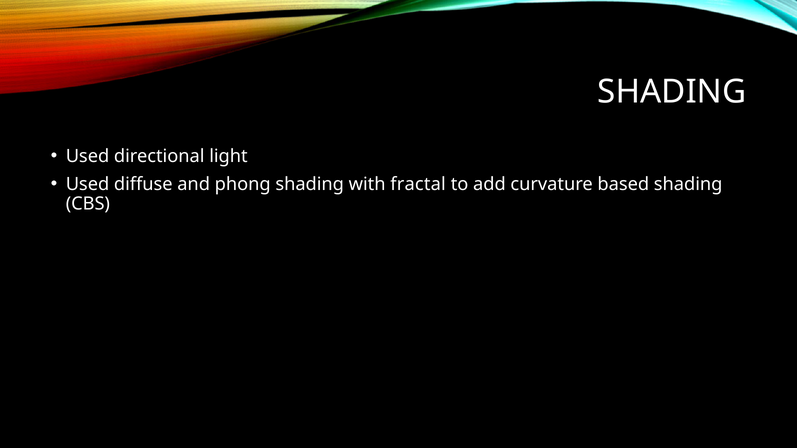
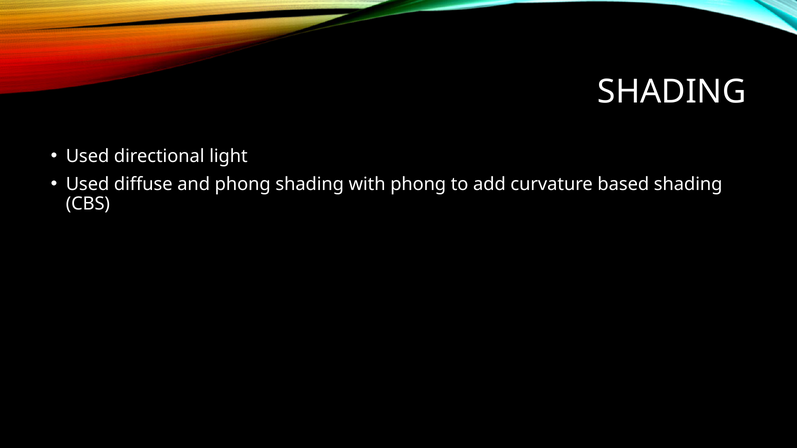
with fractal: fractal -> phong (418, 184)
